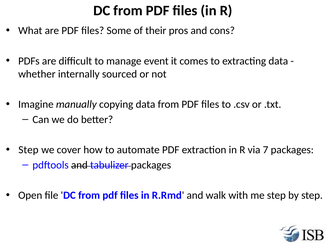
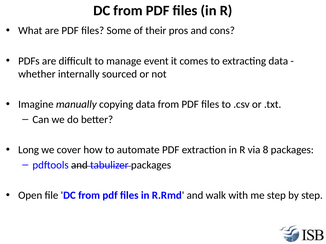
Step: Step -> Long (29, 150)
7: 7 -> 8 (266, 150)
